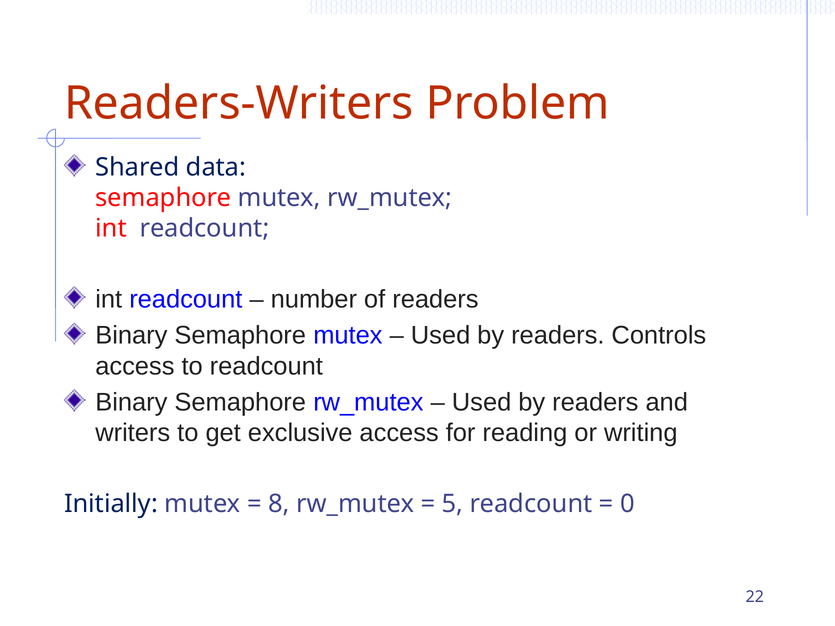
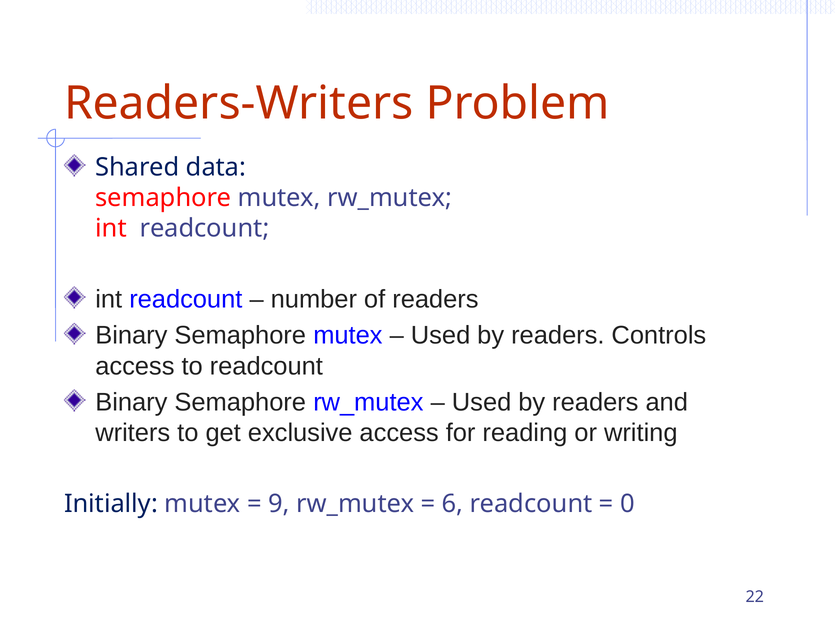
8: 8 -> 9 (279, 504)
5: 5 -> 6 (453, 504)
